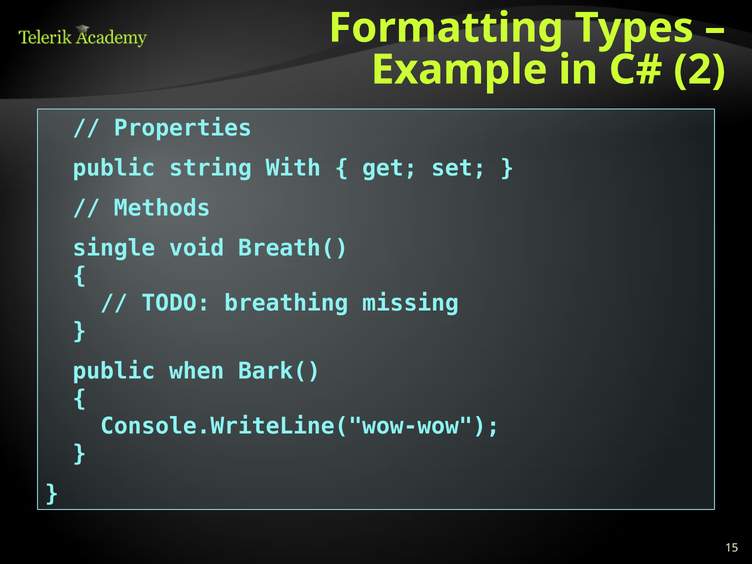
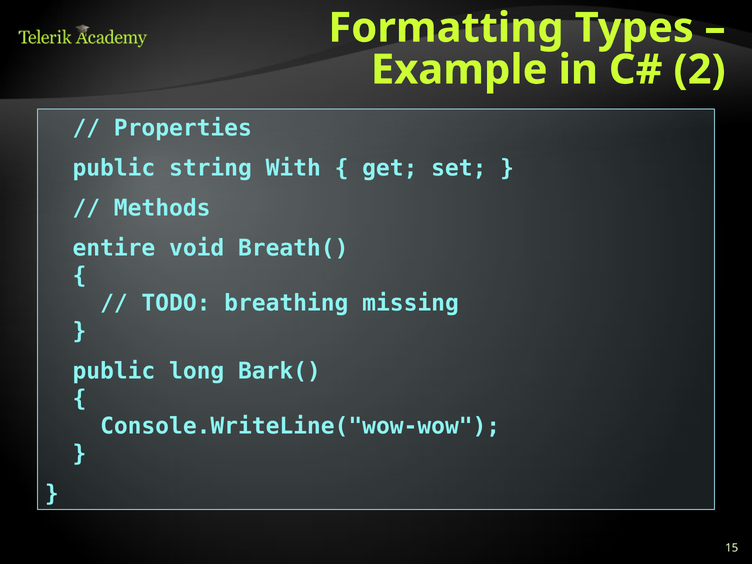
single: single -> entire (114, 248)
when: when -> long (197, 371)
